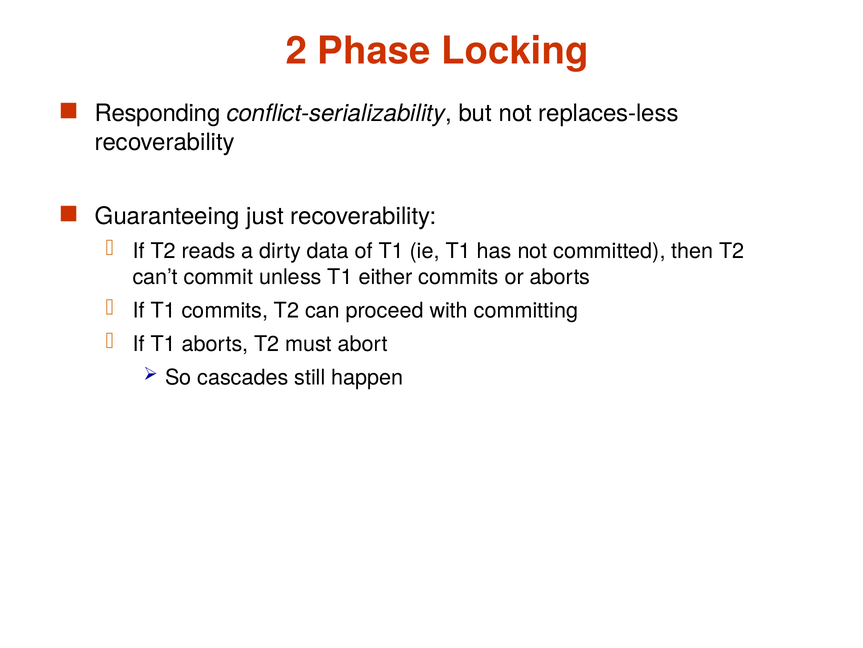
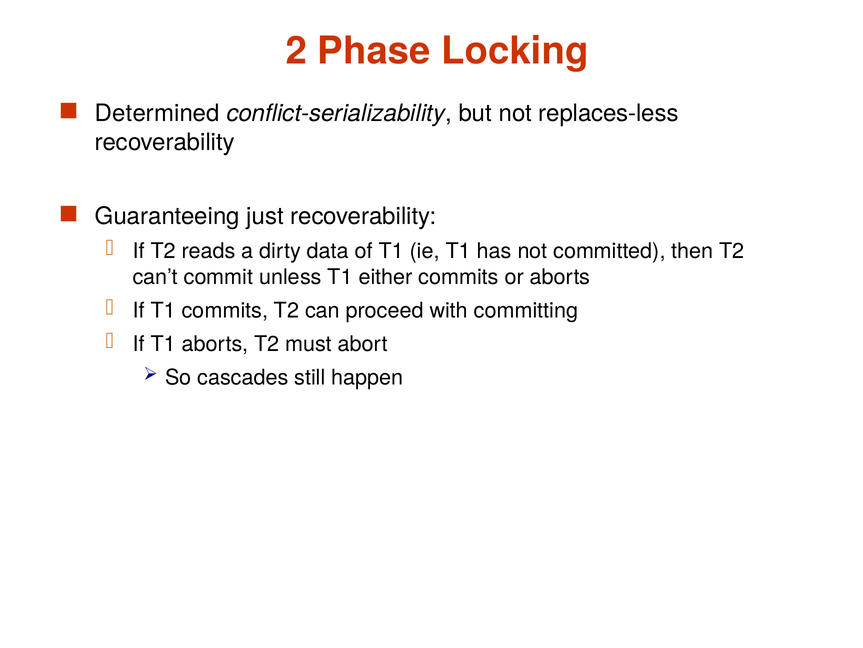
Responding: Responding -> Determined (157, 113)
